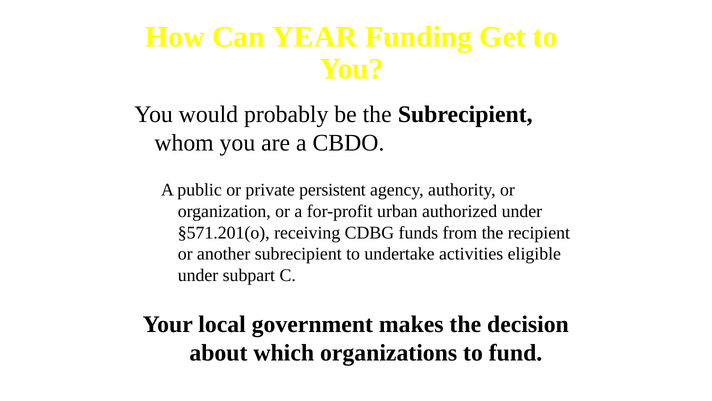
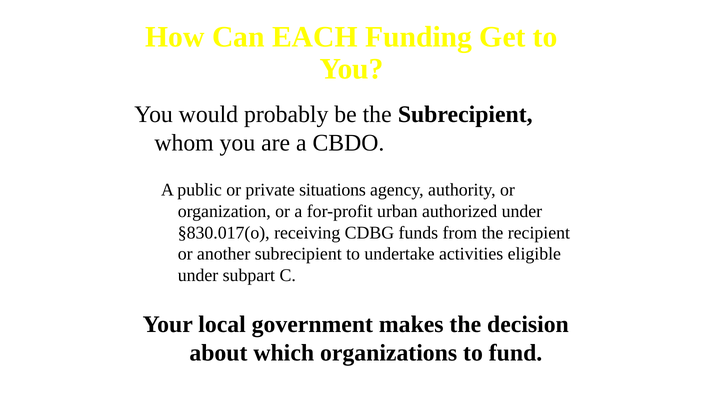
YEAR: YEAR -> EACH (315, 37)
persistent: persistent -> situations (333, 190)
§571.201(o: §571.201(o -> §830.017(o (224, 232)
